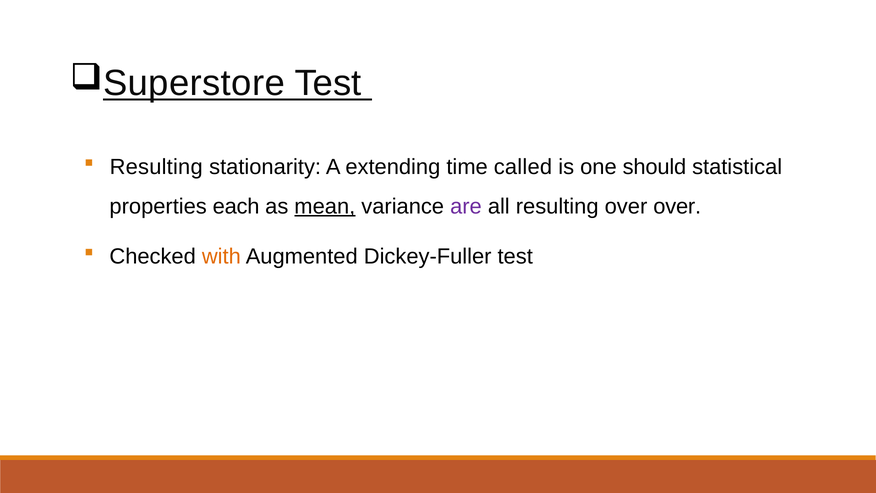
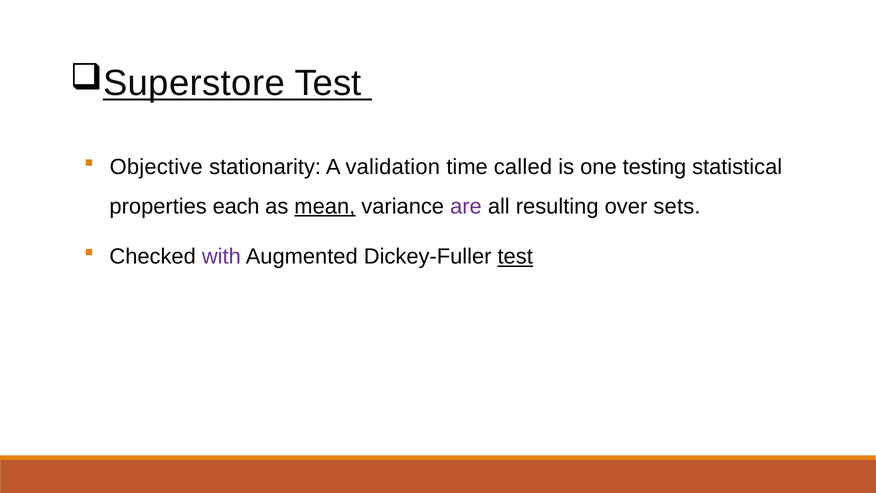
Resulting: Resulting -> Objective (156, 167)
extending: extending -> validation (393, 167)
should: should -> testing (654, 167)
over over: over -> sets (677, 206)
with colour: orange -> purple (221, 257)
test underline: none -> present (515, 257)
